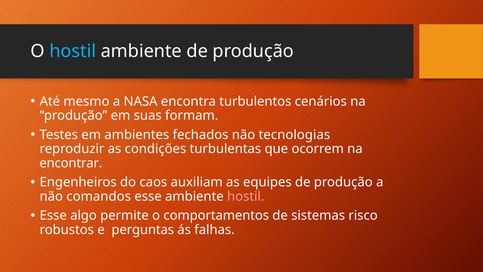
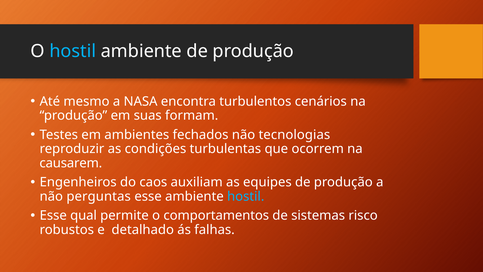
encontrar: encontrar -> causarem (71, 163)
comandos: comandos -> perguntas (99, 196)
hostil colour: pink -> light blue (246, 196)
algo: algo -> qual (84, 215)
perguntas: perguntas -> detalhado (143, 229)
